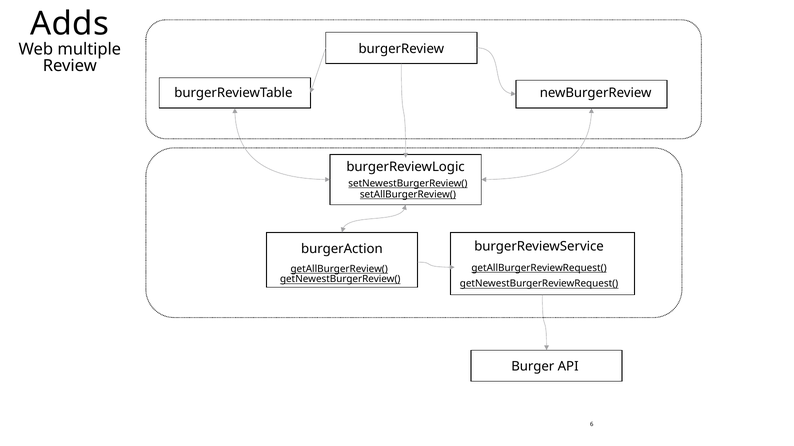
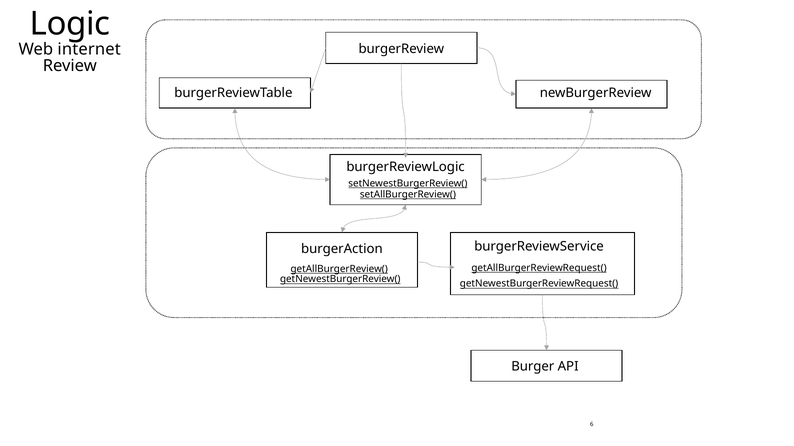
Adds: Adds -> Logic (70, 24)
multiple: multiple -> internet (89, 49)
